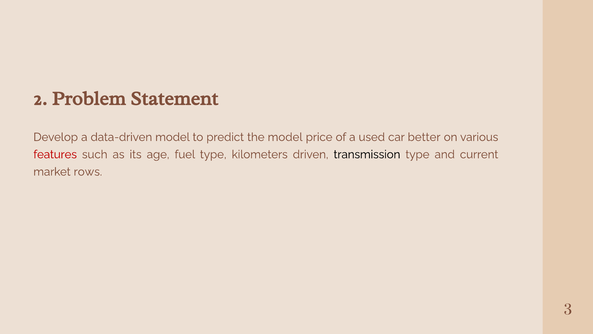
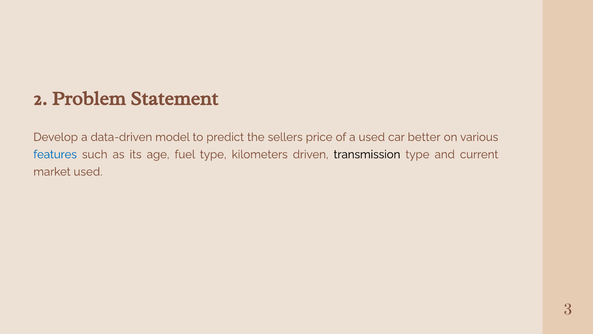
the model: model -> sellers (285, 137)
features colour: red -> blue (55, 154)
market rows: rows -> used (88, 172)
